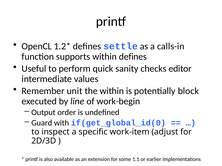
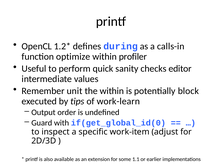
settle: settle -> during (121, 46)
supports: supports -> optimize (73, 57)
within defines: defines -> profiler (133, 57)
line: line -> tips (77, 102)
work-begin: work-begin -> work-learn (118, 102)
